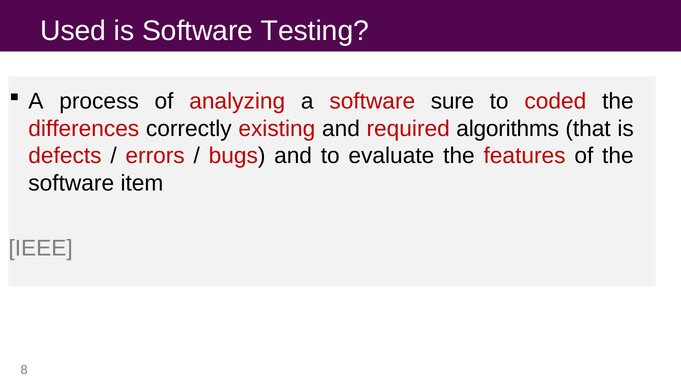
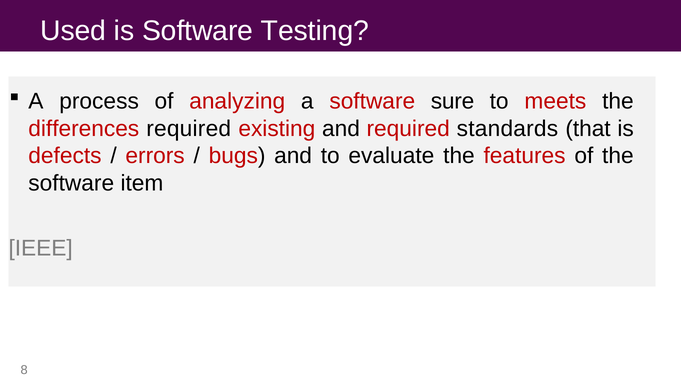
coded: coded -> meets (555, 101)
differences correctly: correctly -> required (189, 129)
algorithms: algorithms -> standards (507, 129)
